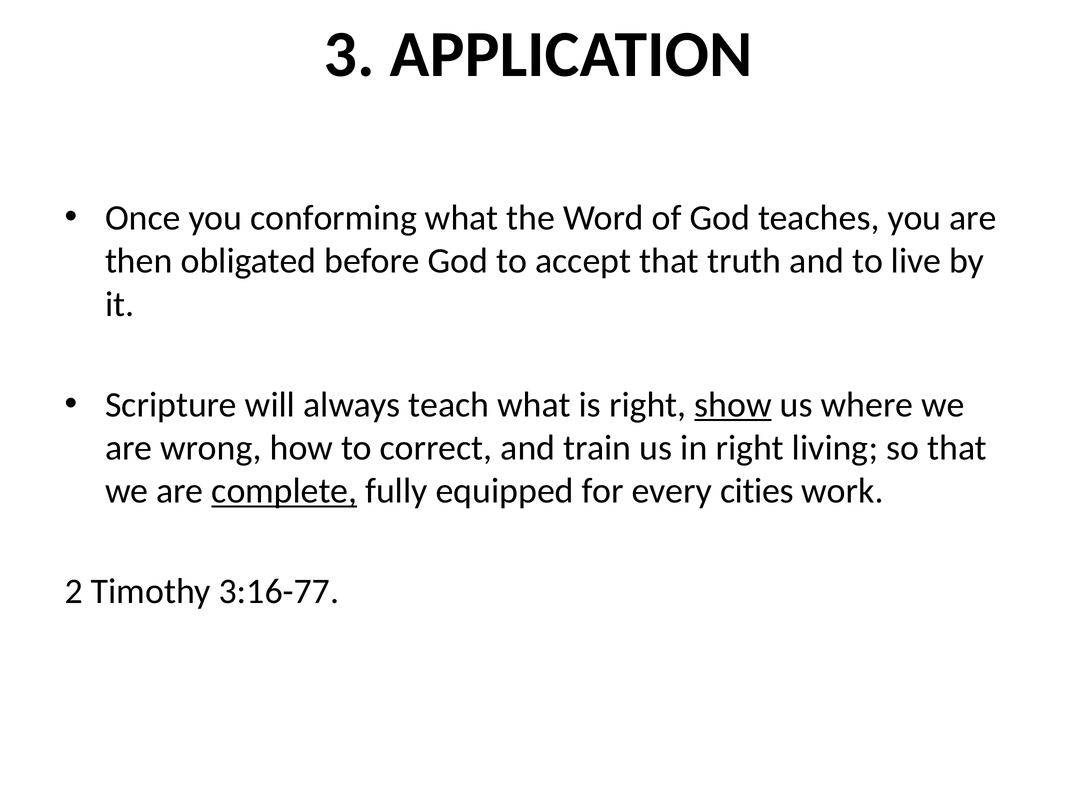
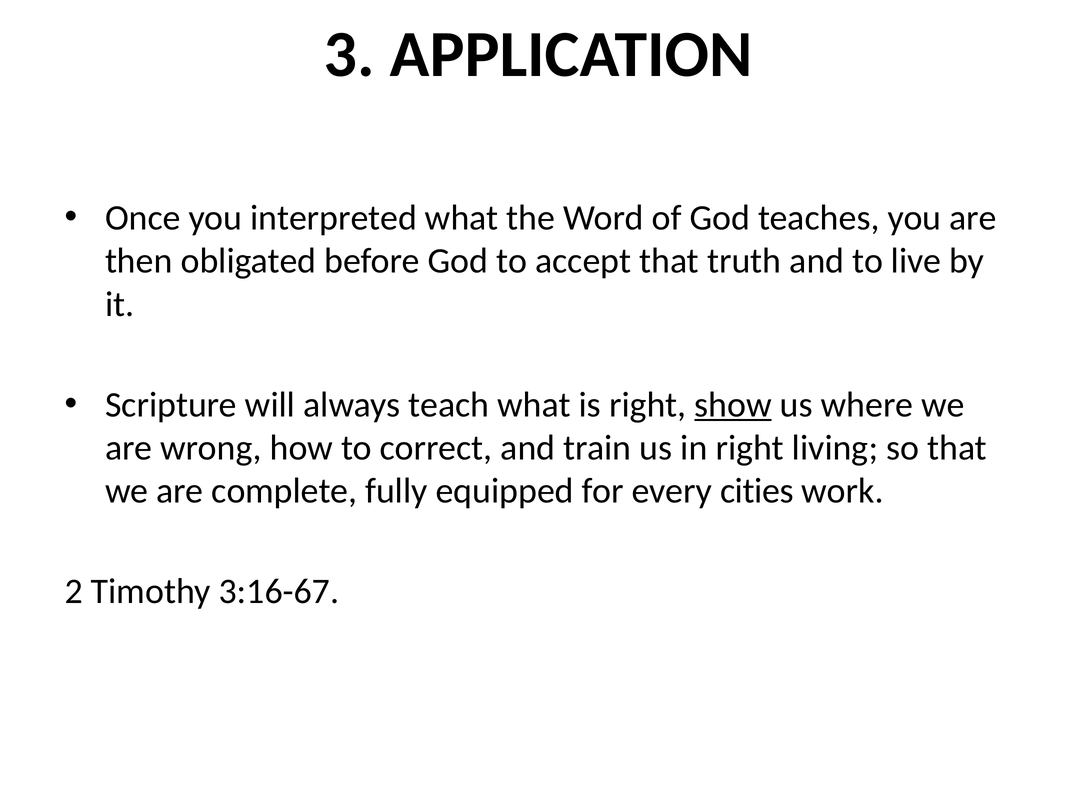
conforming: conforming -> interpreted (334, 218)
complete underline: present -> none (284, 491)
3:16-77: 3:16-77 -> 3:16-67 (279, 591)
